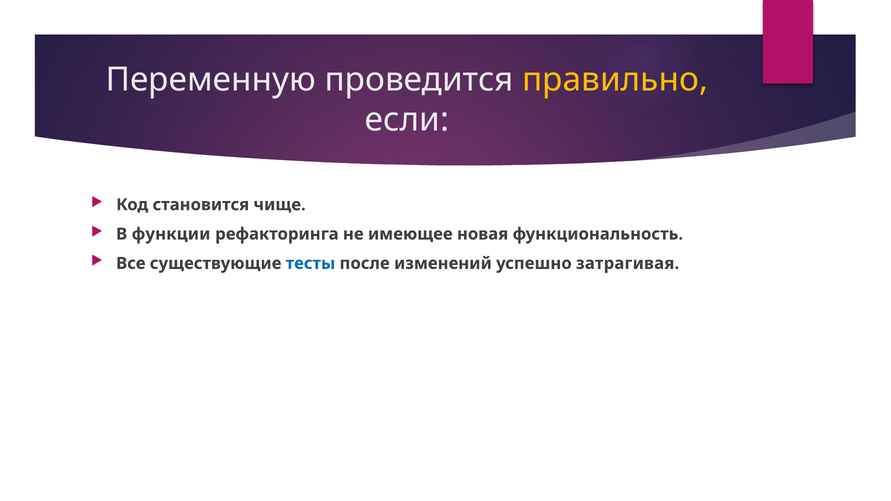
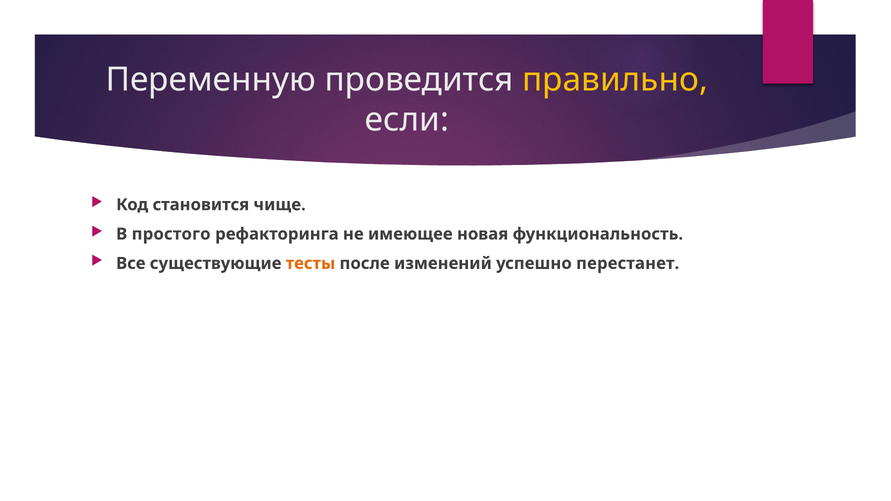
функции: функции -> простого (171, 234)
тесты colour: blue -> orange (310, 263)
затрагивая: затрагивая -> перестанет (628, 263)
